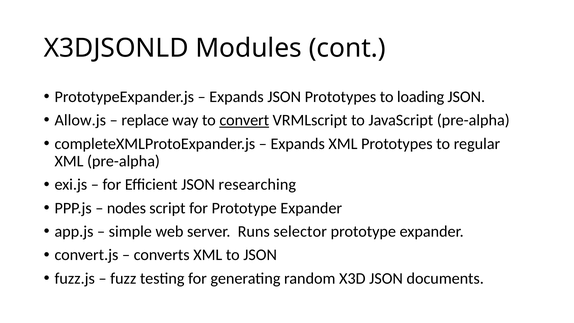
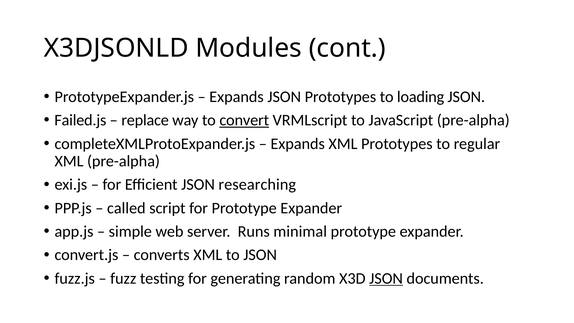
Allow.js: Allow.js -> Failed.js (80, 120)
nodes: nodes -> called (126, 208)
selector: selector -> minimal (300, 231)
JSON underline: none -> present (386, 278)
